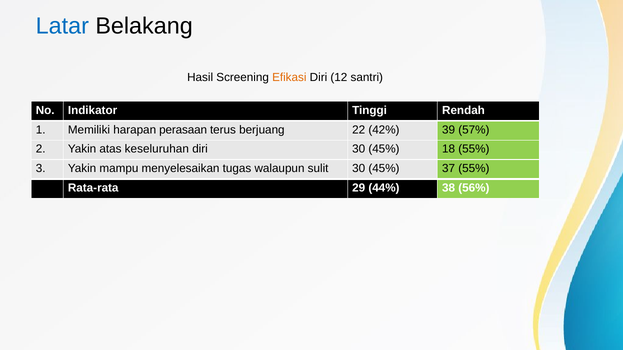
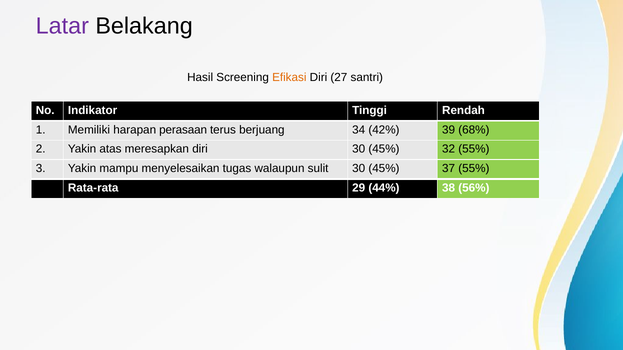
Latar colour: blue -> purple (62, 26)
12: 12 -> 27 (339, 78)
22: 22 -> 34 (359, 130)
57%: 57% -> 68% (474, 130)
keseluruhan: keseluruhan -> meresapkan (157, 149)
18: 18 -> 32 (449, 149)
